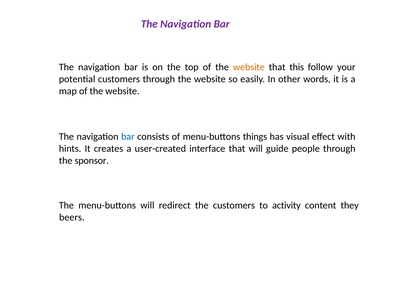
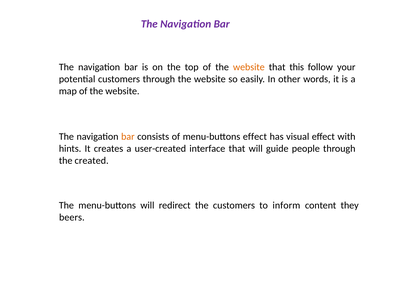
bar colour: blue -> orange (128, 137)
menu-buttons things: things -> effect (255, 137)
sponsor: sponsor -> created (92, 161)
activity: activity -> inform (286, 205)
